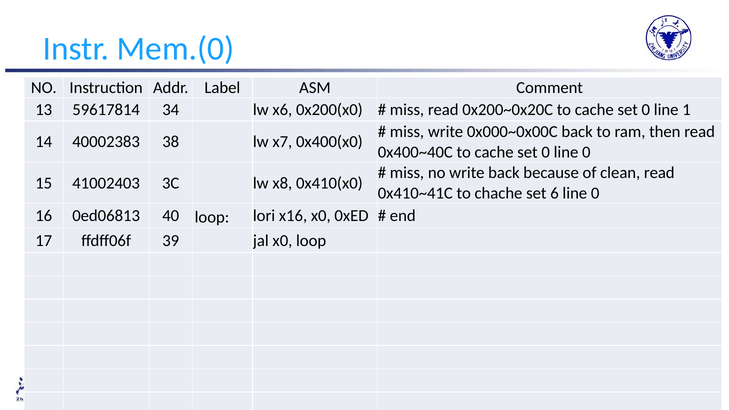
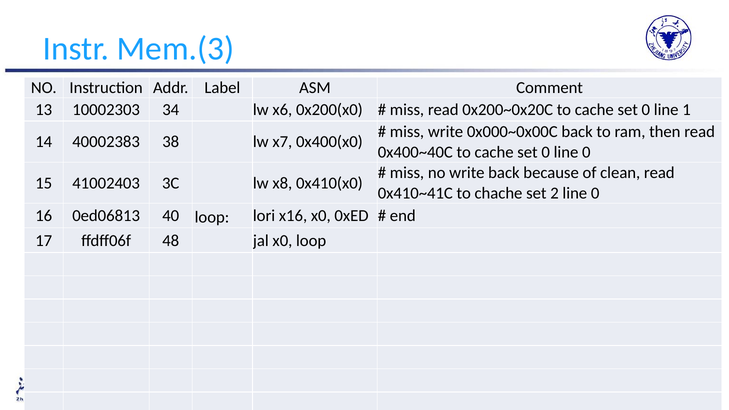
Mem.(0: Mem.(0 -> Mem.(3 (176, 49)
59617814: 59617814 -> 10002303 (106, 110)
6: 6 -> 2 (555, 193)
39: 39 -> 48 (171, 241)
